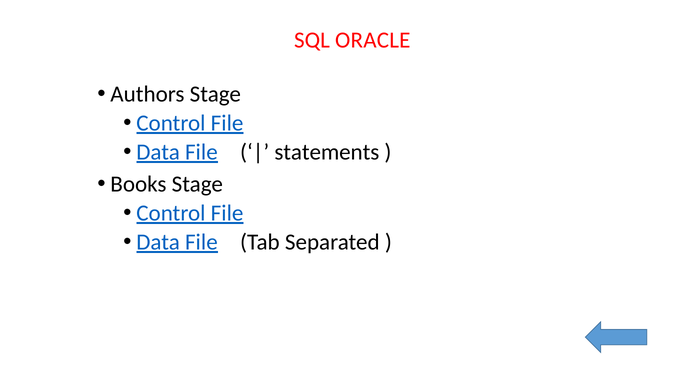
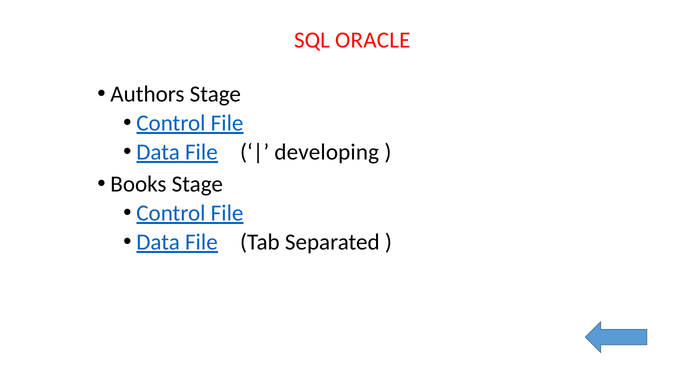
statements: statements -> developing (327, 152)
